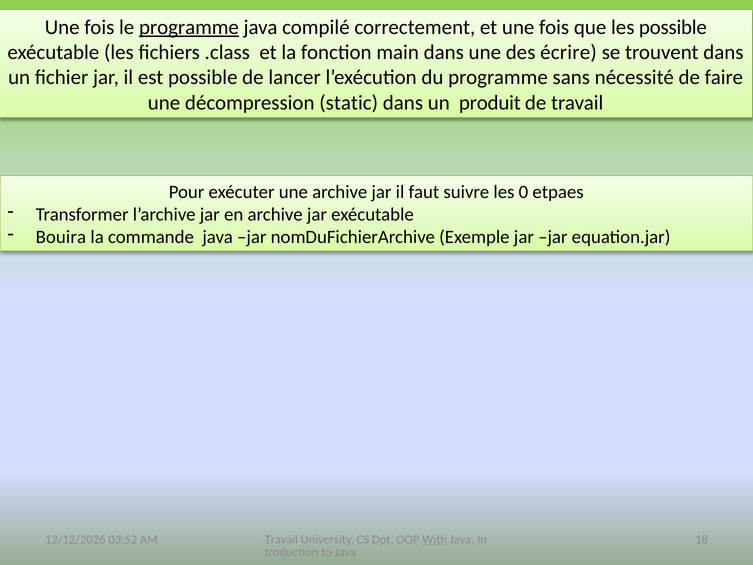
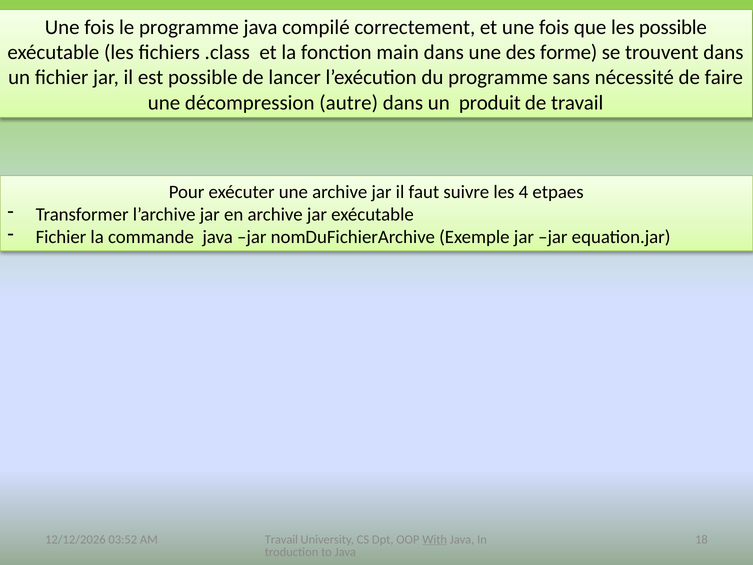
programme underline: present -> none (189, 27)
écrire: écrire -> forme (569, 52)
static: static -> autre (349, 103)
0: 0 -> 4 (523, 192)
Bouira: Bouira -> Fichier (61, 237)
